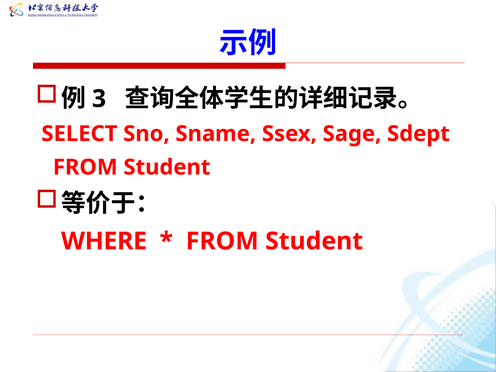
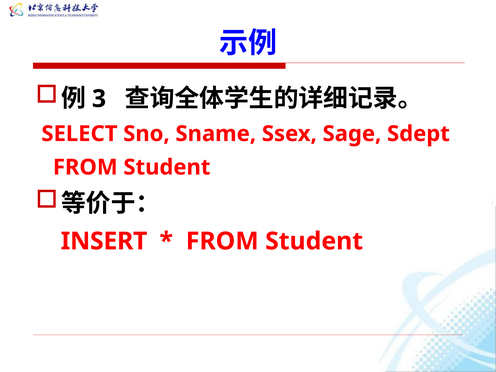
WHERE: WHERE -> INSERT (104, 241)
